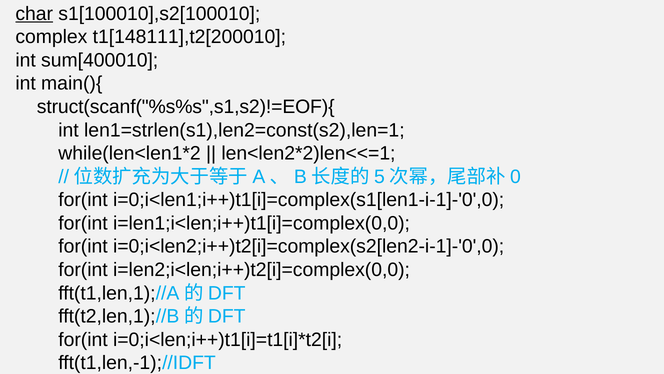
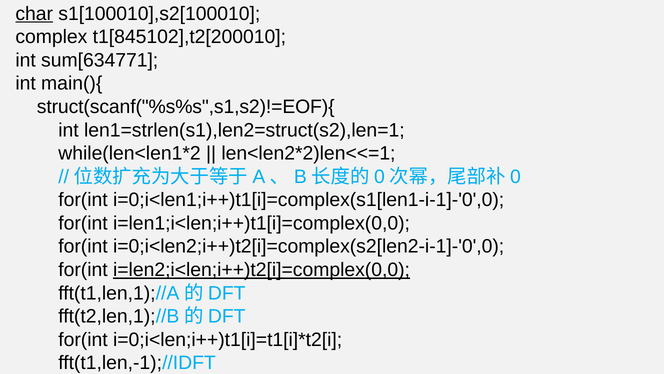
t1[148111],t2[200010: t1[148111],t2[200010 -> t1[845102],t2[200010 (189, 37)
sum[400010: sum[400010 -> sum[634771 (100, 60)
len1=strlen(s1),len2=const(s2),len=1: len1=strlen(s1),len2=const(s2),len=1 -> len1=strlen(s1),len2=struct(s2),len=1 (244, 130)
5: 5 -> 0 (379, 176)
i=len2;i<len;i++)t2[i]=complex(0,0 underline: none -> present (261, 269)
